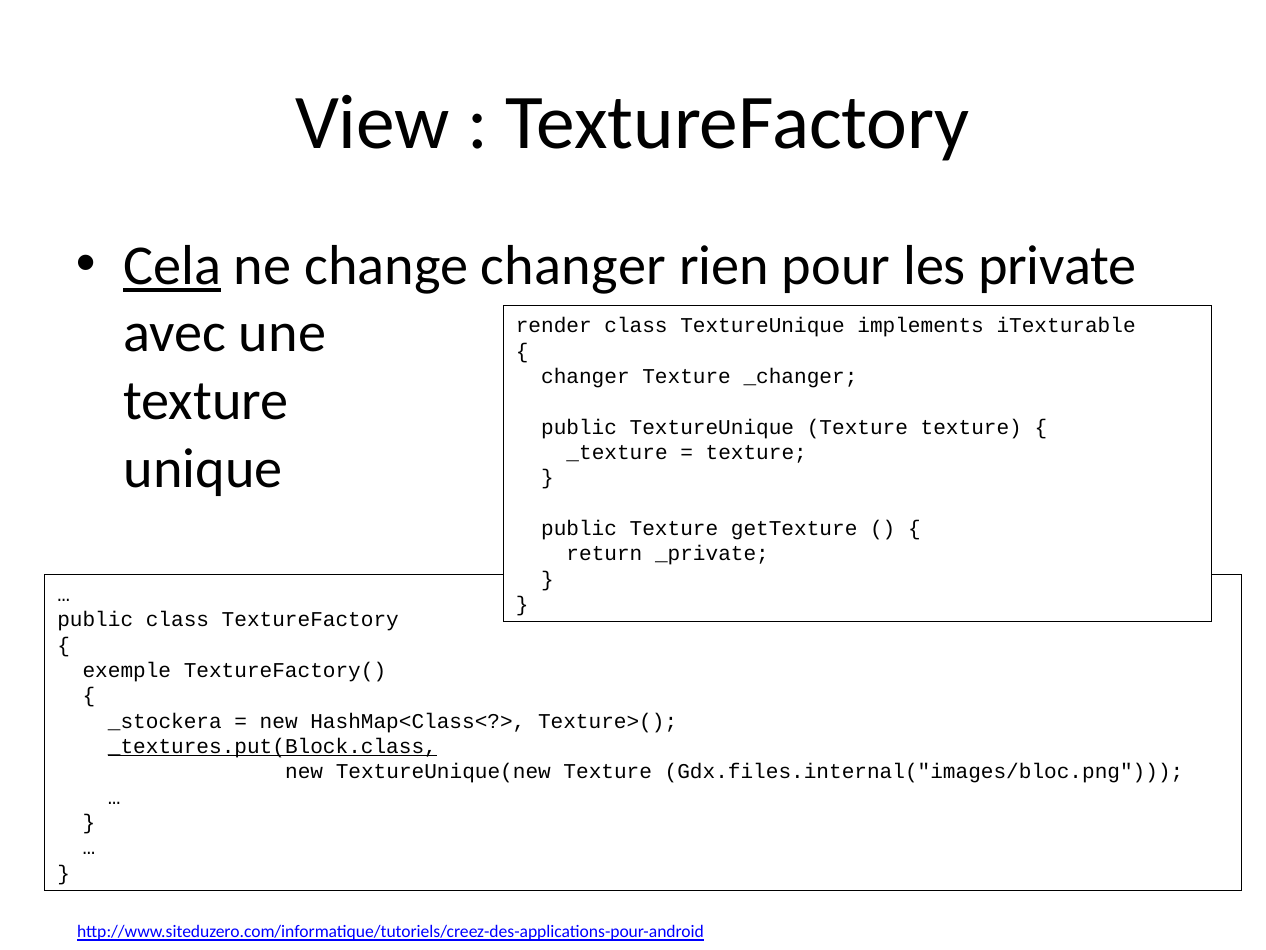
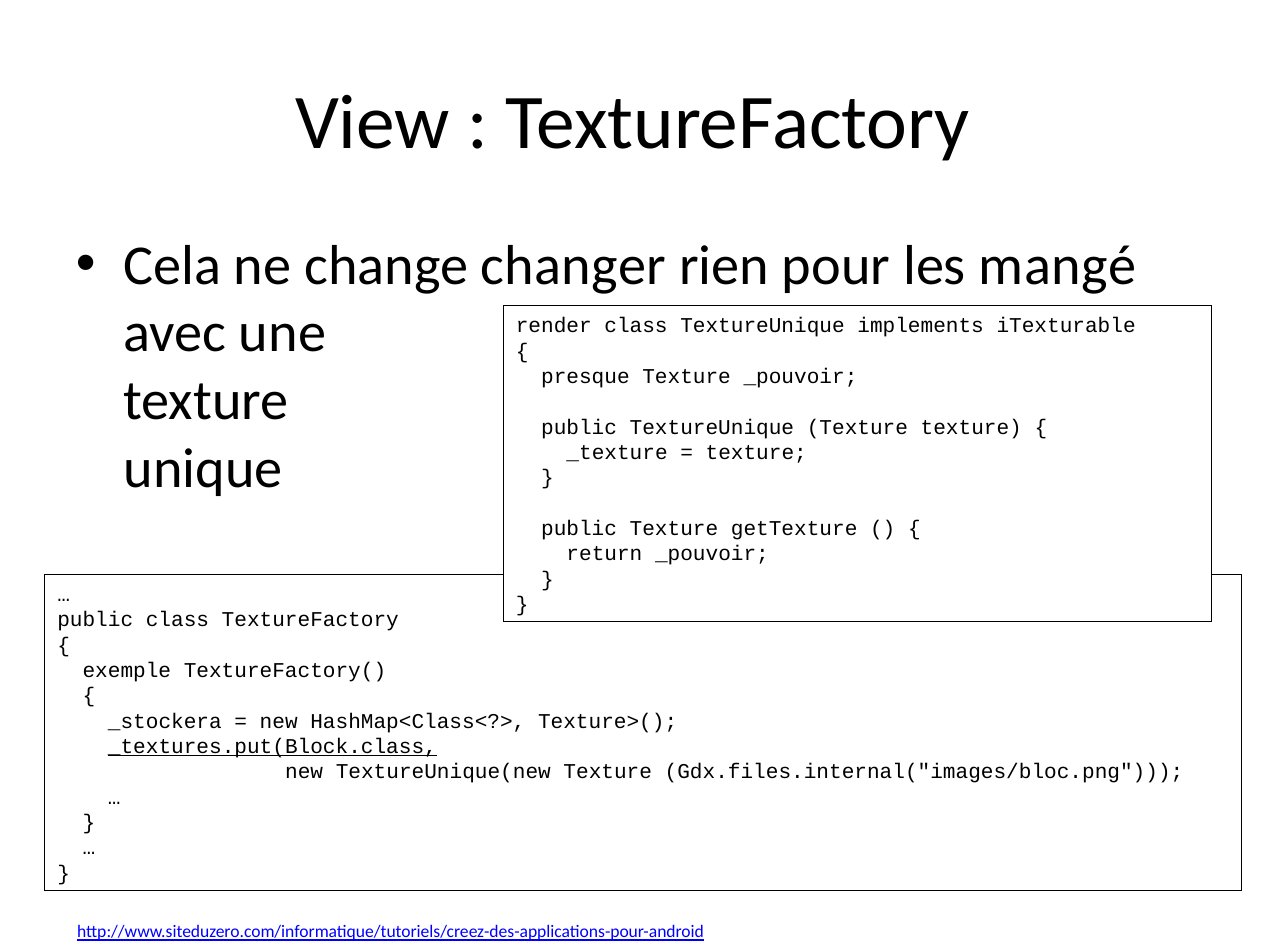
Cela underline: present -> none (172, 266)
private: private -> mangé (1057, 266)
changer: changer -> presque (585, 376)
Texture _changer: _changer -> _pouvoir (800, 376)
return _private: _private -> _pouvoir (712, 553)
